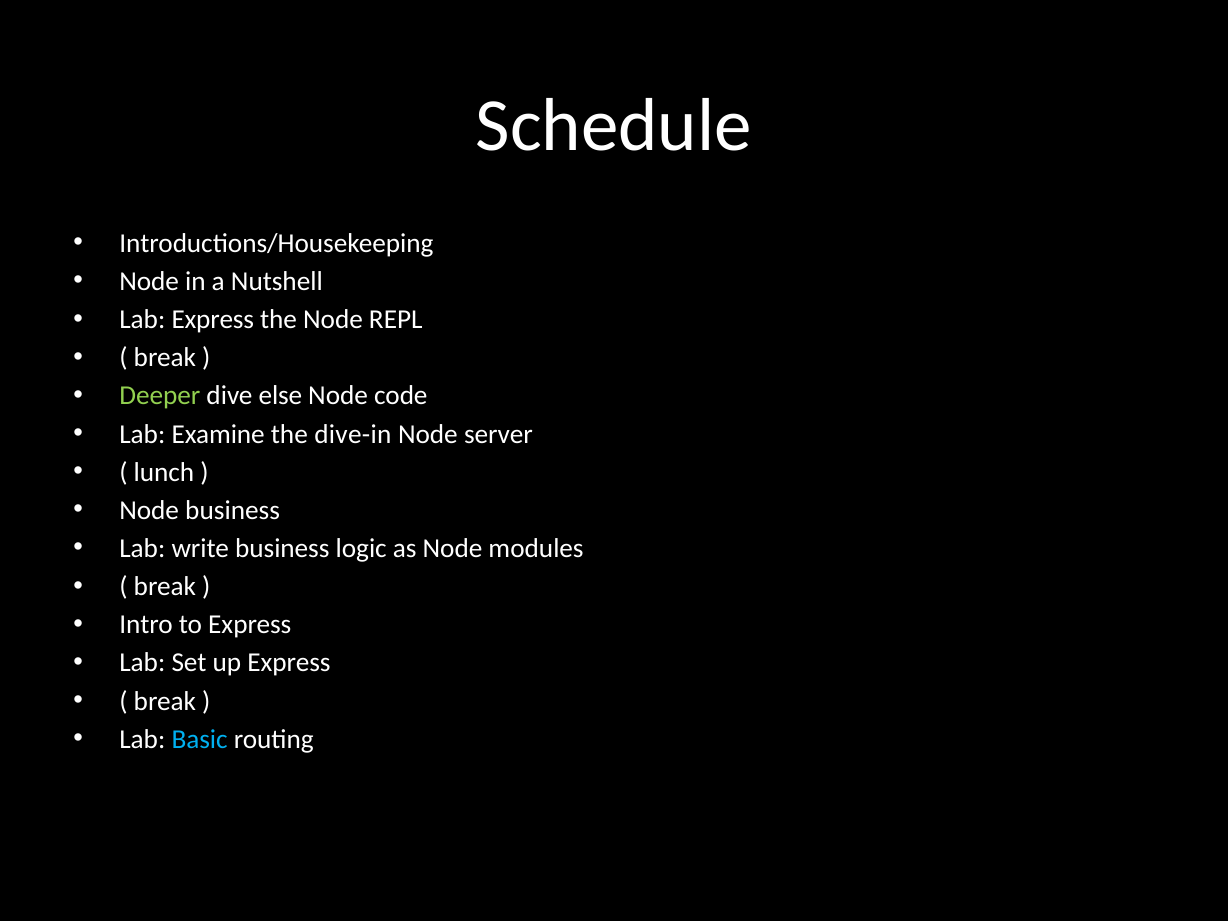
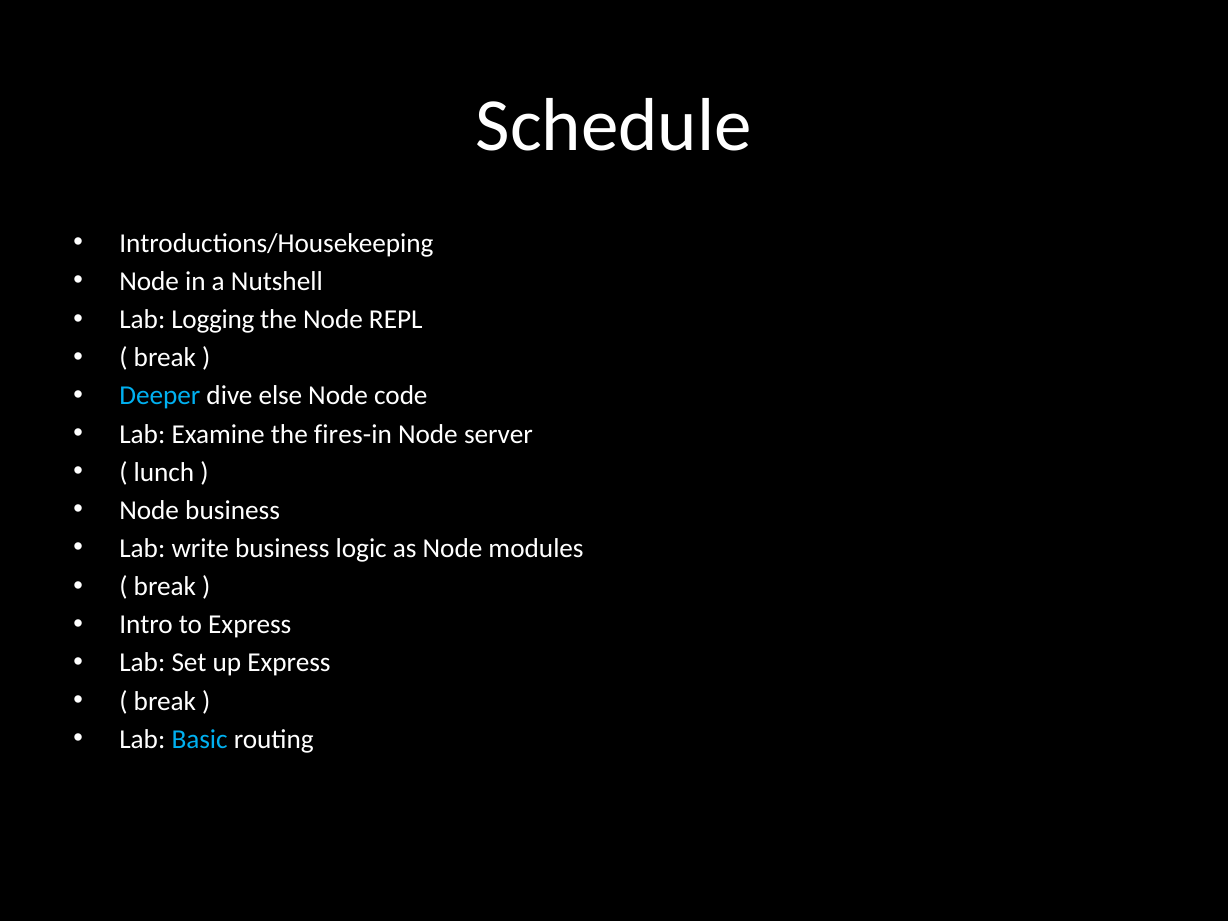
Lab Express: Express -> Logging (213, 320)
Deeper colour: light green -> light blue (160, 396)
dive-in: dive-in -> fires-in (353, 434)
